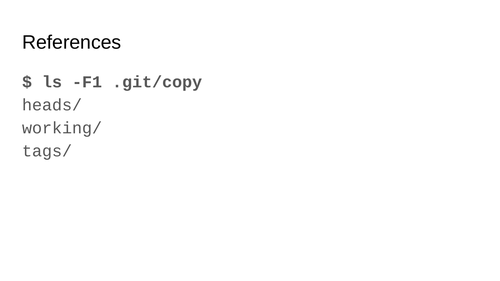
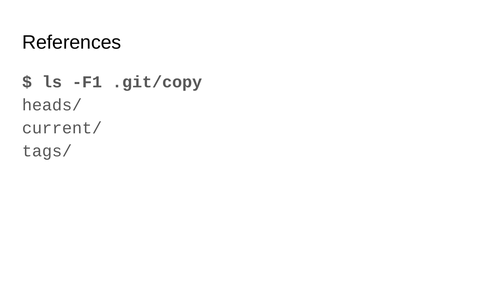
working/: working/ -> current/ (62, 128)
